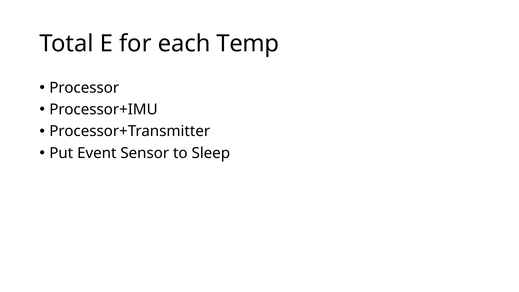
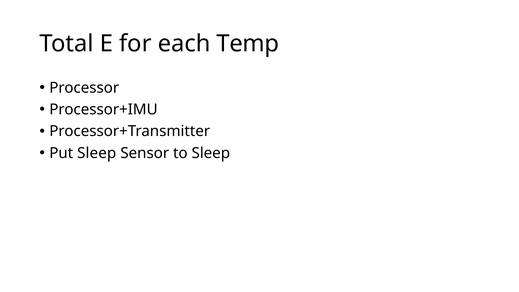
Put Event: Event -> Sleep (97, 153)
